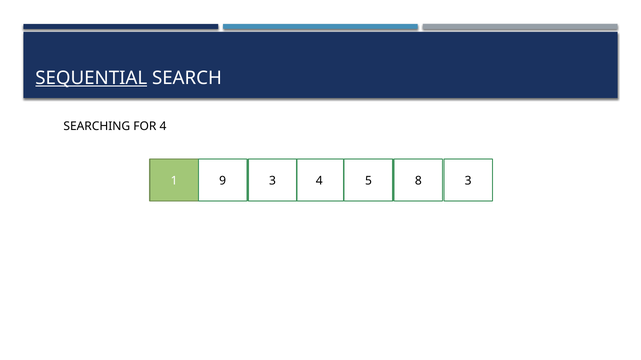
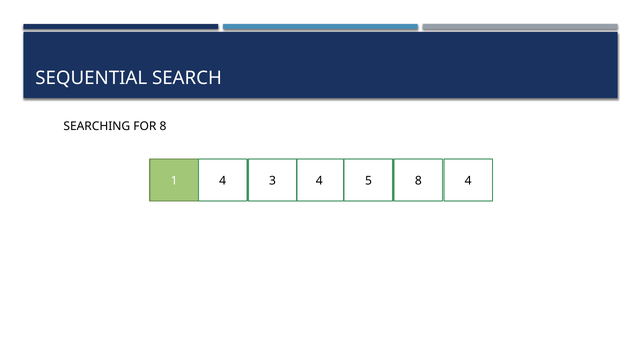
SEQUENTIAL underline: present -> none (91, 78)
FOR 4: 4 -> 8 (163, 126)
1 9: 9 -> 4 (223, 181)
3 3: 3 -> 4 (468, 181)
